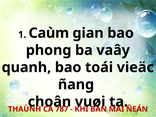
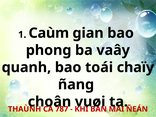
vieäc: vieäc -> chaïy (135, 67)
